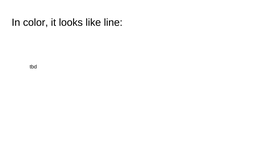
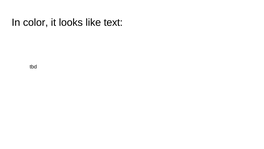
line: line -> text (113, 22)
